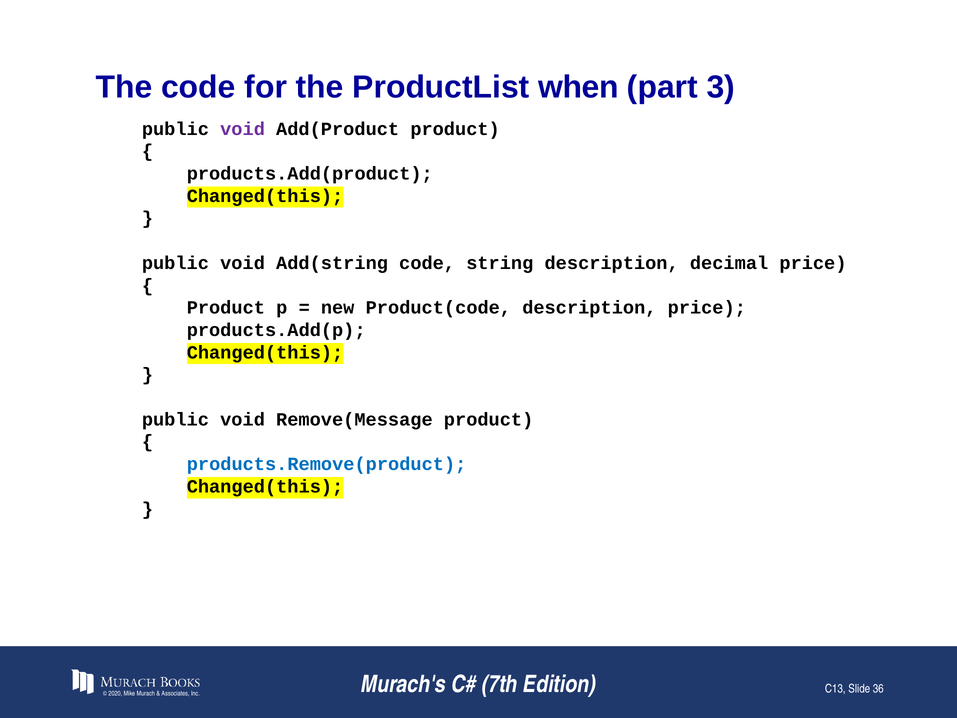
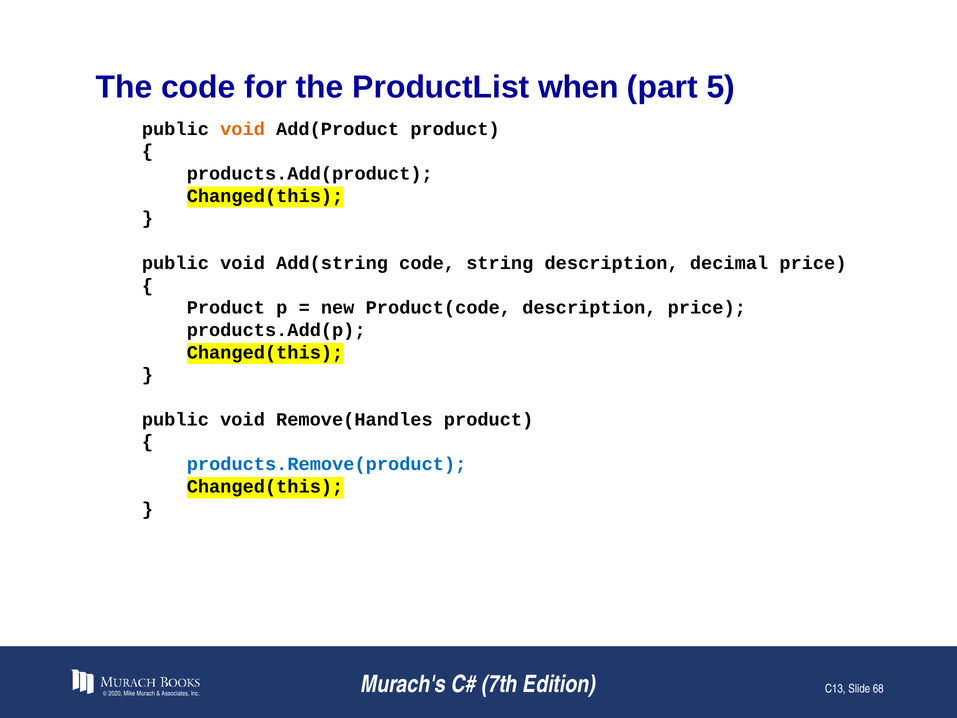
3: 3 -> 5 (721, 87)
void colour: purple -> orange (243, 129)
Remove(Message: Remove(Message -> Remove(Handles (354, 419)
36: 36 -> 68 (878, 689)
